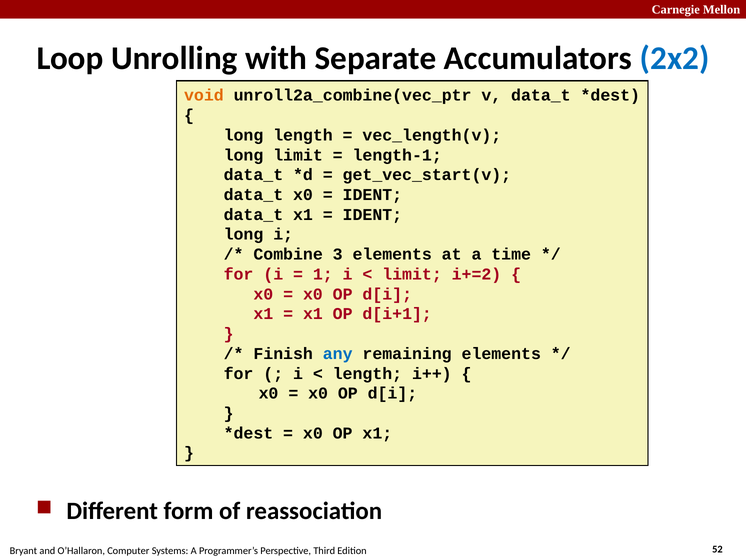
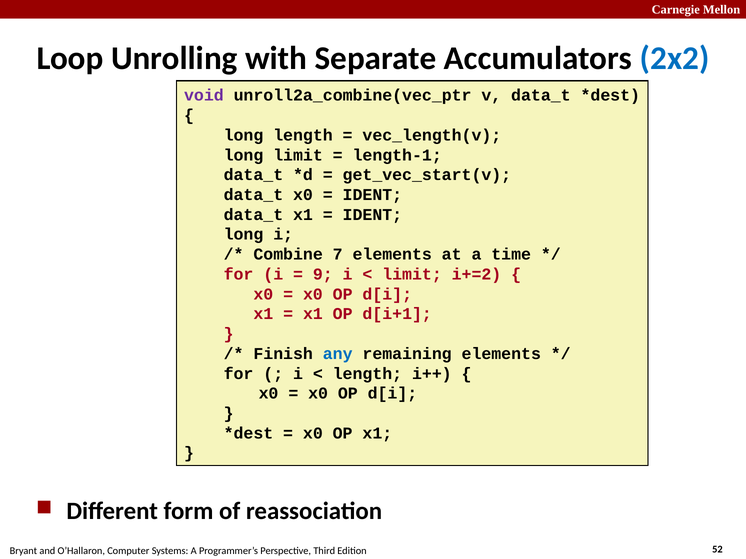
void colour: orange -> purple (204, 96)
3: 3 -> 7 (338, 255)
1: 1 -> 9 (323, 274)
